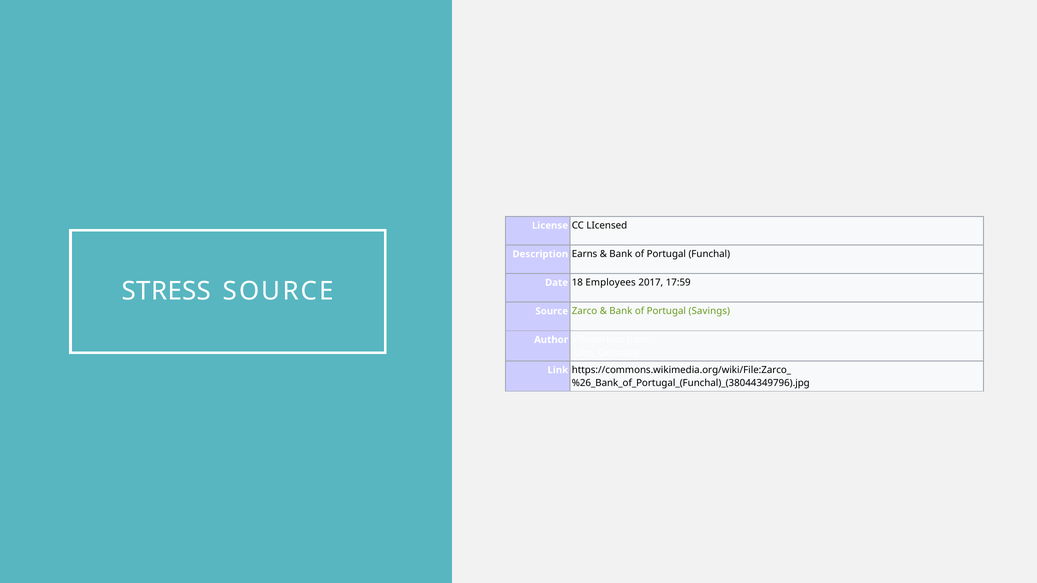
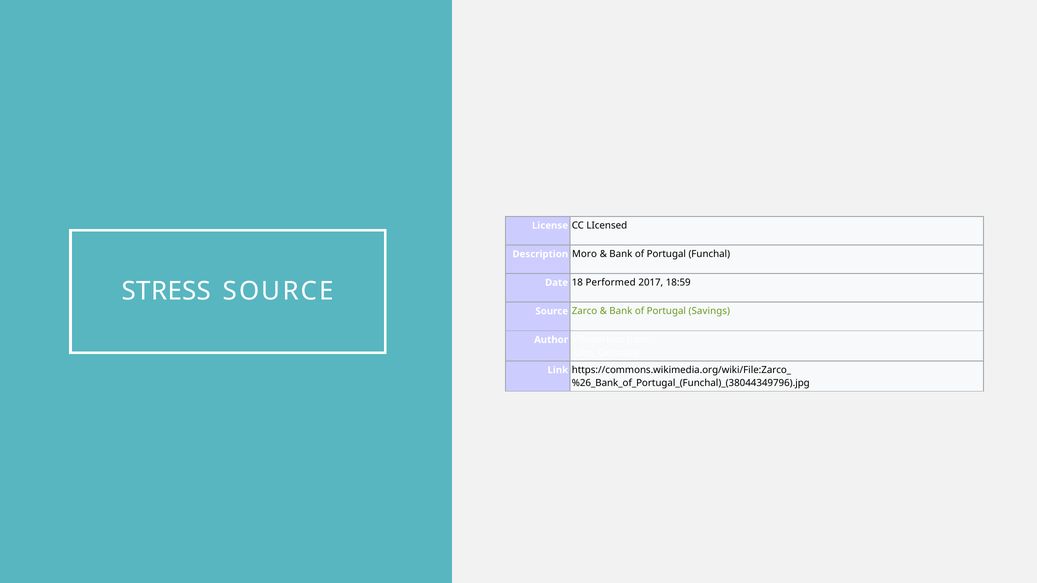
Earns: Earns -> Moro (584, 254)
Employees: Employees -> Performed (611, 283)
17:59: 17:59 -> 18:59 (678, 283)
